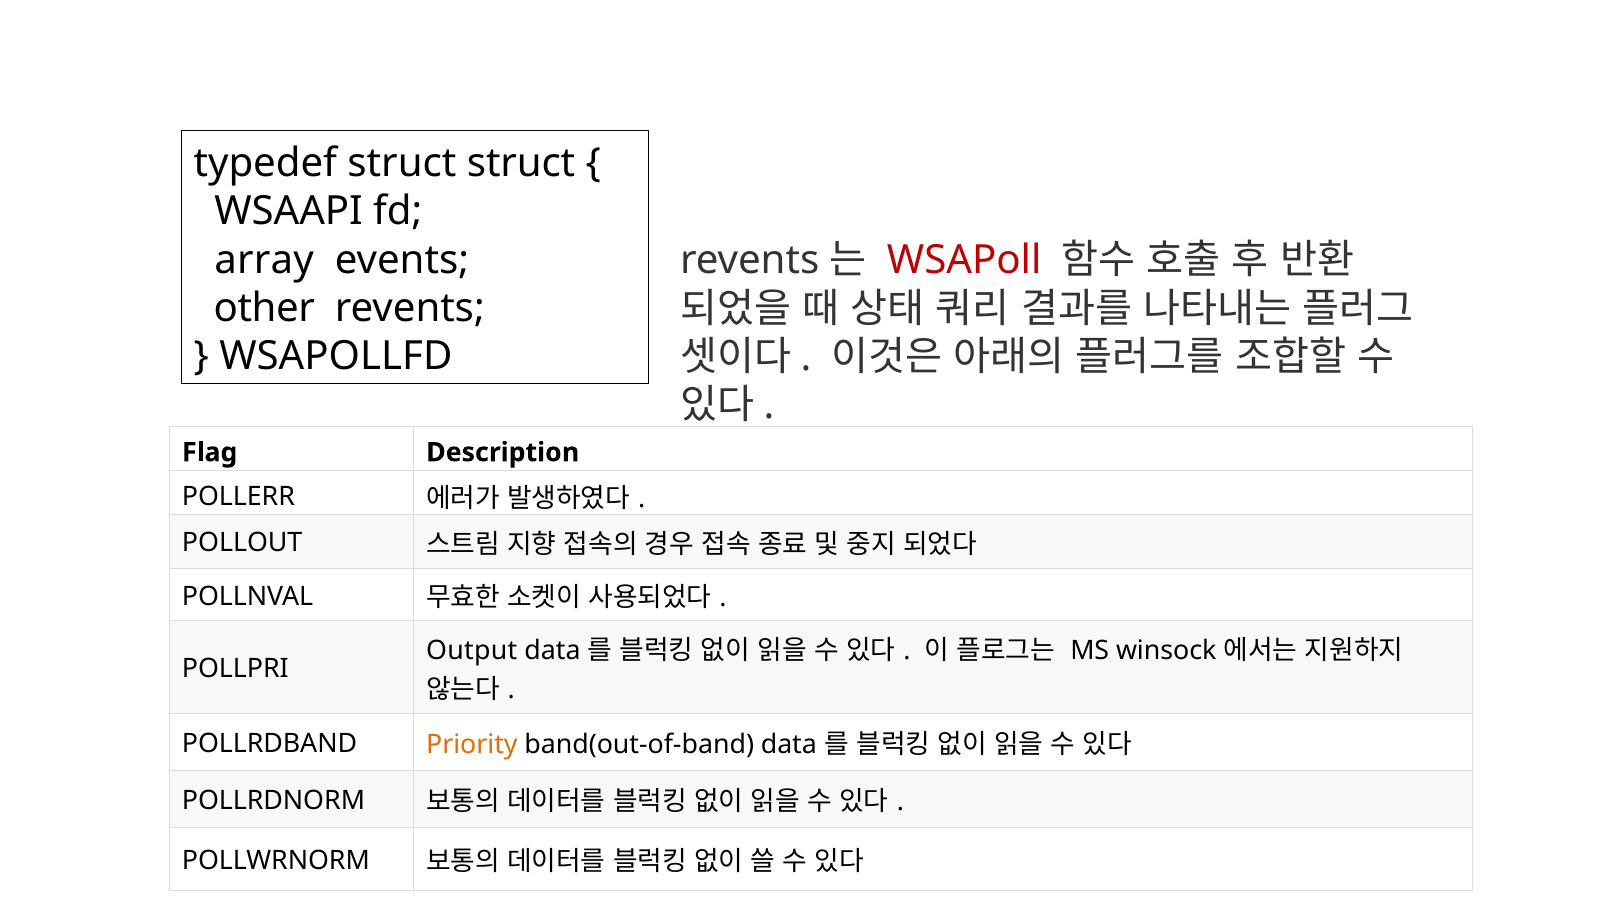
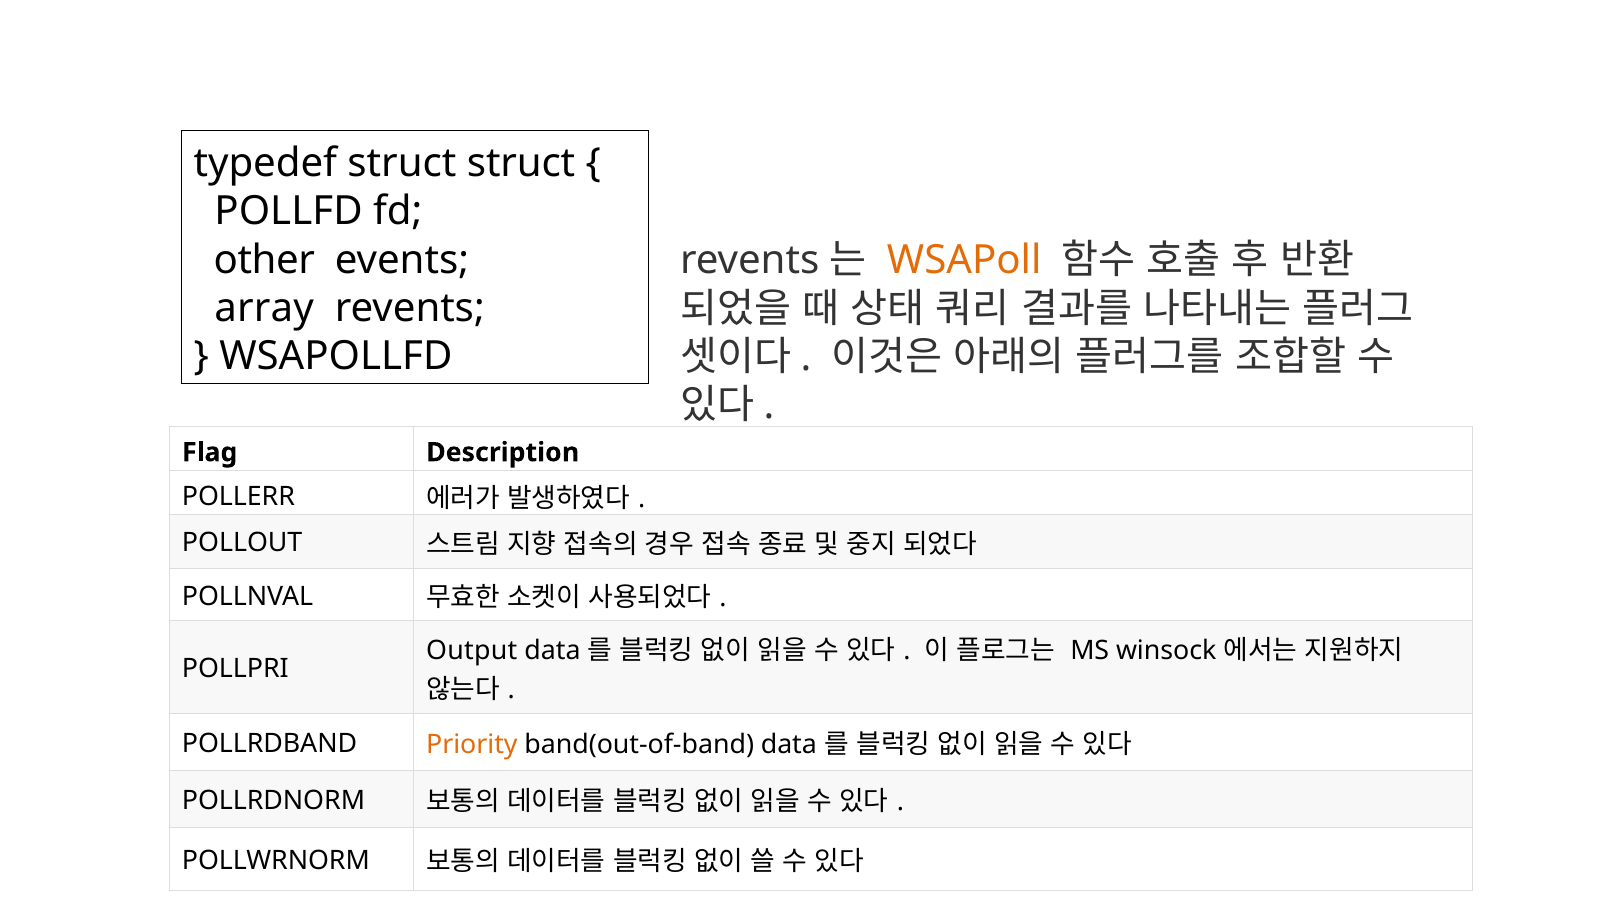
WSAAPI: WSAAPI -> POLLFD (289, 212)
array: array -> other (264, 260)
WSAPoll colour: red -> orange (964, 261)
other: other -> array (264, 308)
